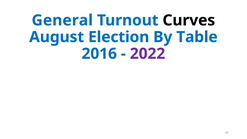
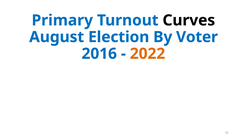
General: General -> Primary (62, 20)
Table: Table -> Voter (197, 37)
2022 colour: purple -> orange (148, 54)
